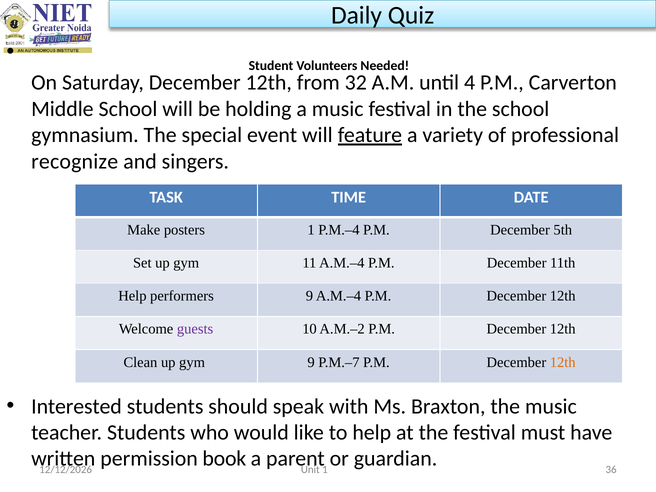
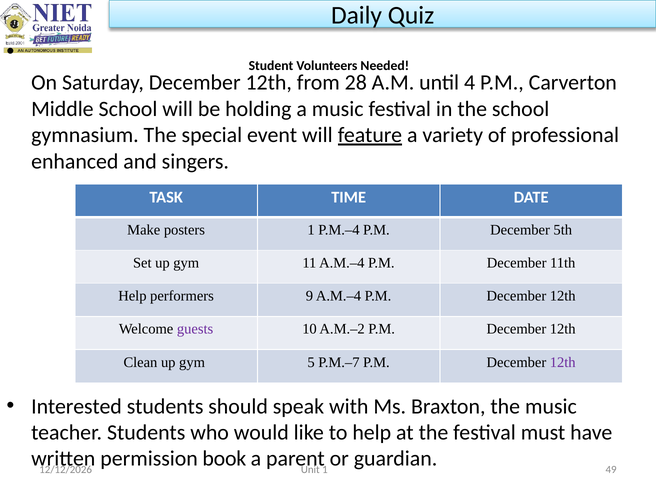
32: 32 -> 28 (356, 83)
recognize: recognize -> enhanced (75, 161)
gym 9: 9 -> 5 (311, 362)
12th colour: orange -> purple (563, 362)
36: 36 -> 49 (611, 470)
